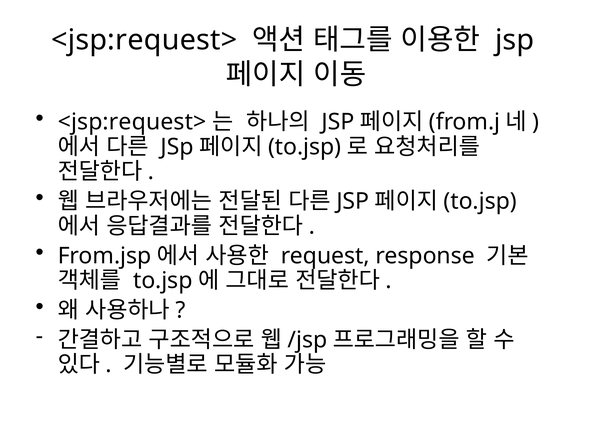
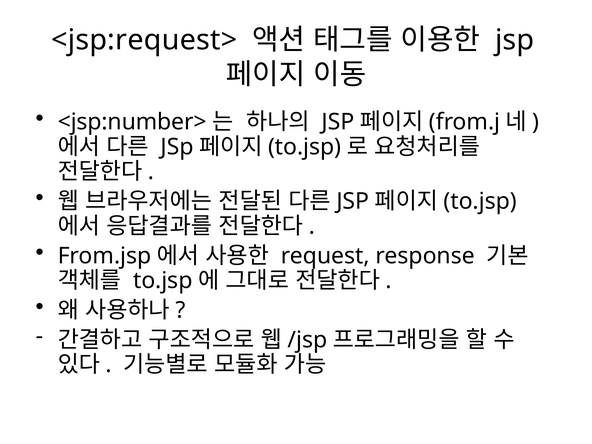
<jsp:request>: <jsp:request> -> <jsp:number> (132, 122)
